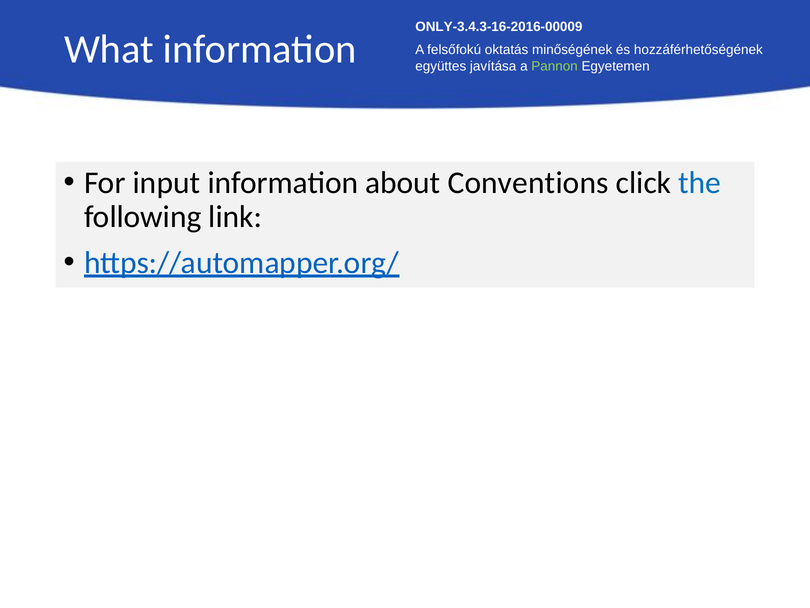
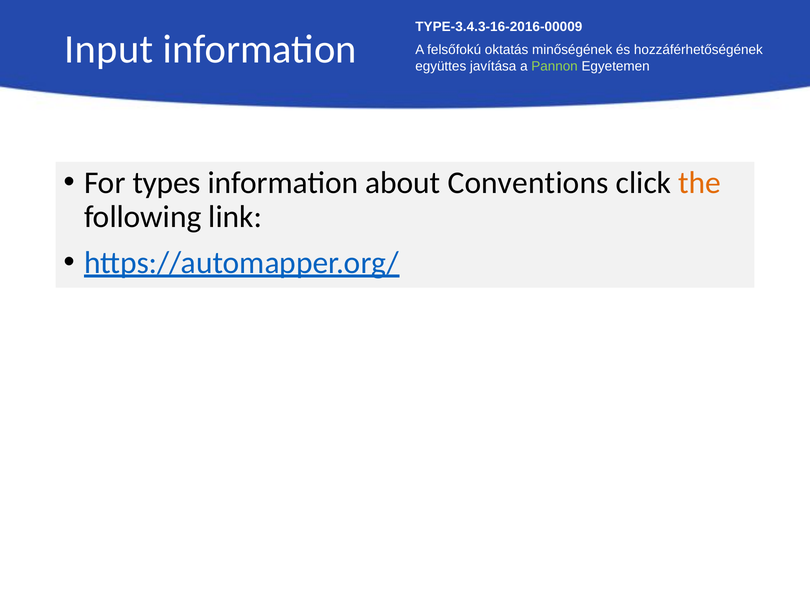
ONLY-3.4.3-16-2016-00009: ONLY-3.4.3-16-2016-00009 -> TYPE-3.4.3-16-2016-00009 (499, 27)
What: What -> Input (109, 49)
input: input -> types (167, 183)
the colour: blue -> orange (700, 183)
